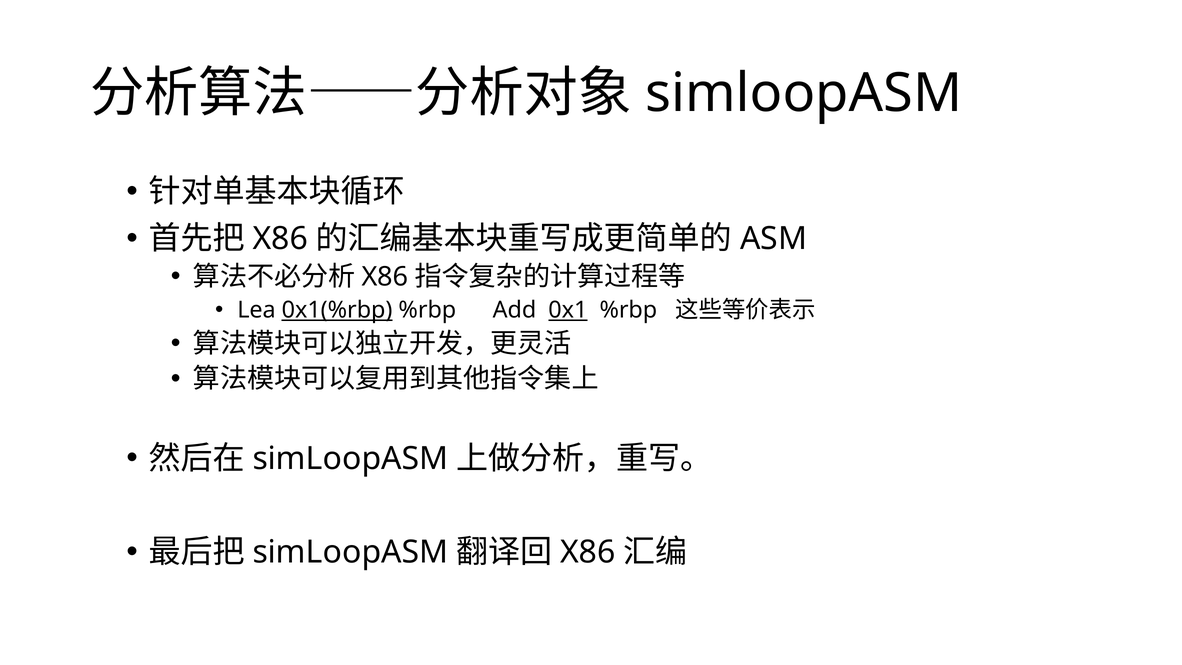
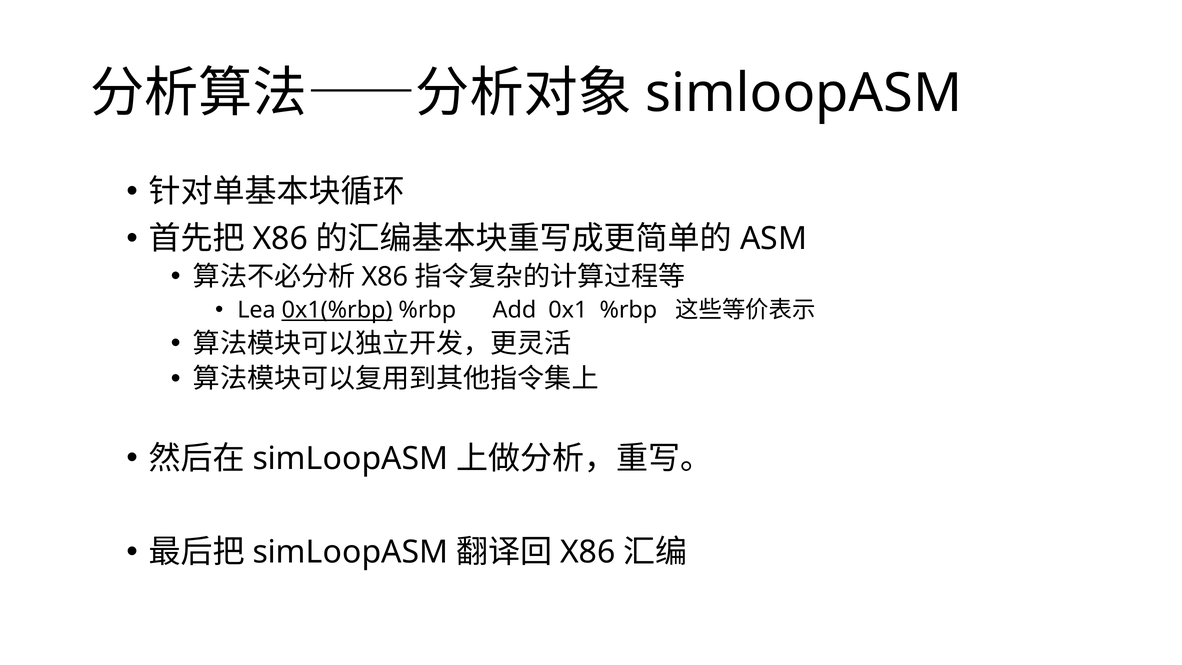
0x1 underline: present -> none (568, 310)
